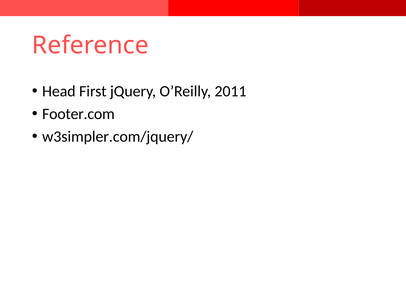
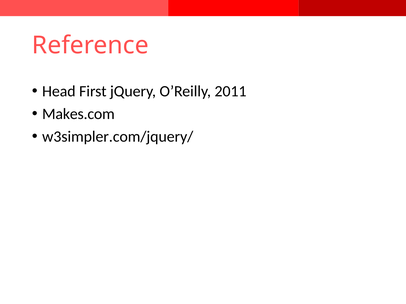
Footer.com: Footer.com -> Makes.com (78, 114)
